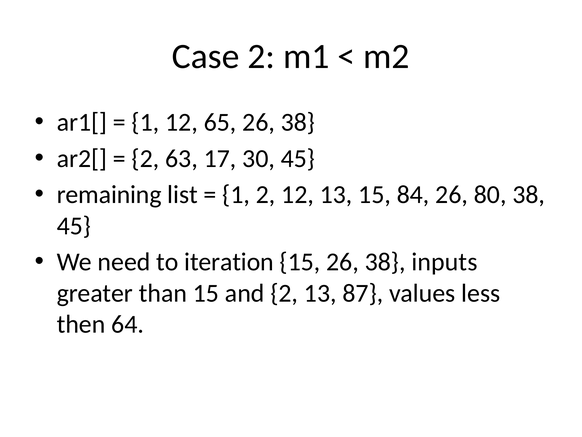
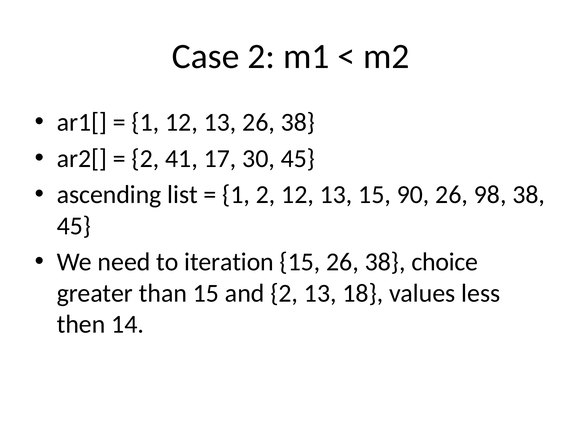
1 12 65: 65 -> 13 (220, 122)
63: 63 -> 41 (182, 158)
remaining: remaining -> ascending (109, 195)
84: 84 -> 90 (413, 195)
80: 80 -> 98 (490, 195)
inputs: inputs -> choice (445, 262)
87: 87 -> 18 (363, 293)
64: 64 -> 14 (128, 324)
